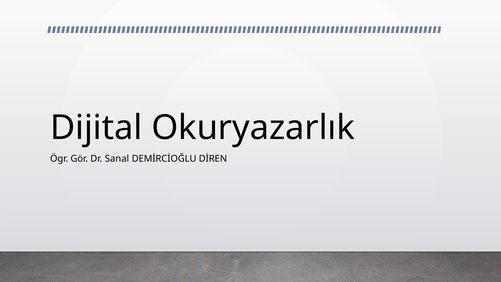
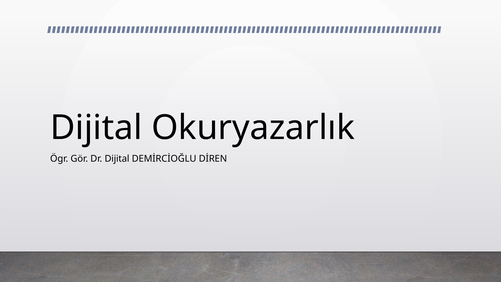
Dr Sanal: Sanal -> Dijital (117, 159)
